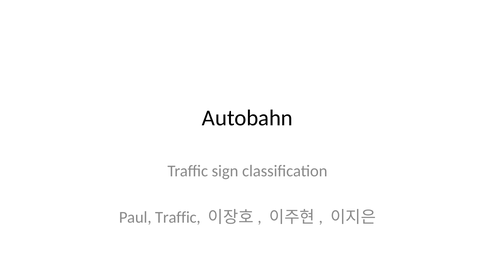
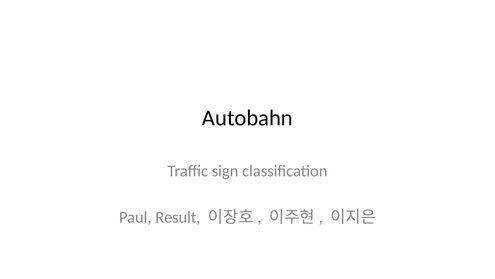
Paul Traffic: Traffic -> Result (178, 217)
